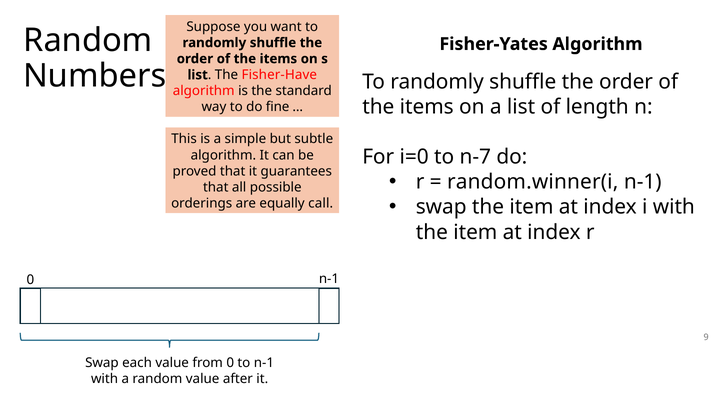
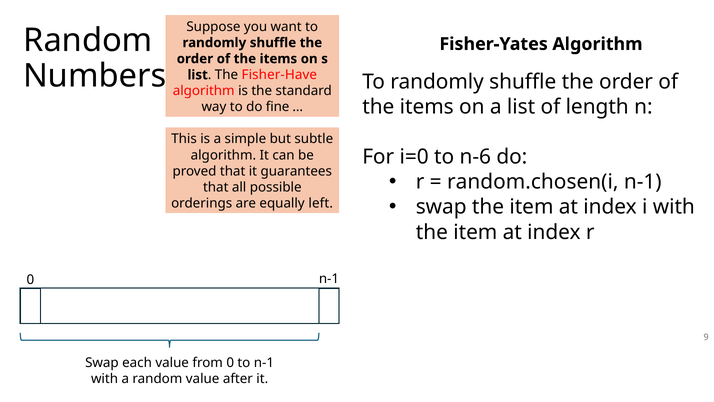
n-7: n-7 -> n-6 (475, 157)
random.winner(i: random.winner(i -> random.chosen(i (533, 182)
call: call -> left (321, 203)
